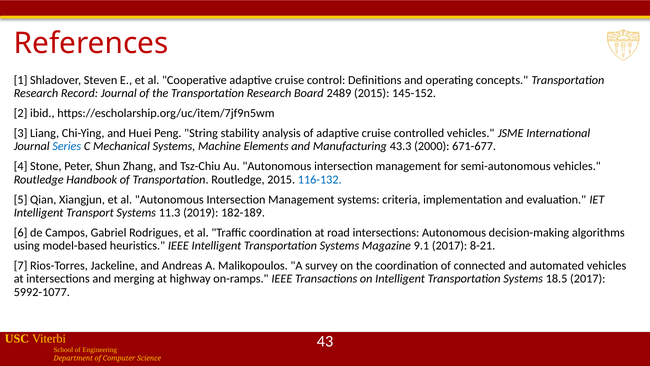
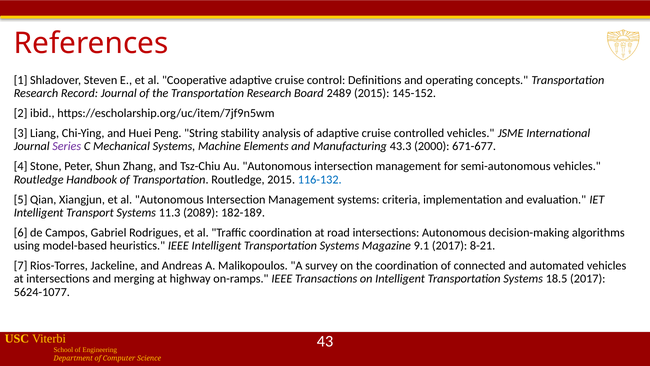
Series colour: blue -> purple (67, 146)
2019: 2019 -> 2089 (201, 212)
5992-1077: 5992-1077 -> 5624-1077 (42, 292)
